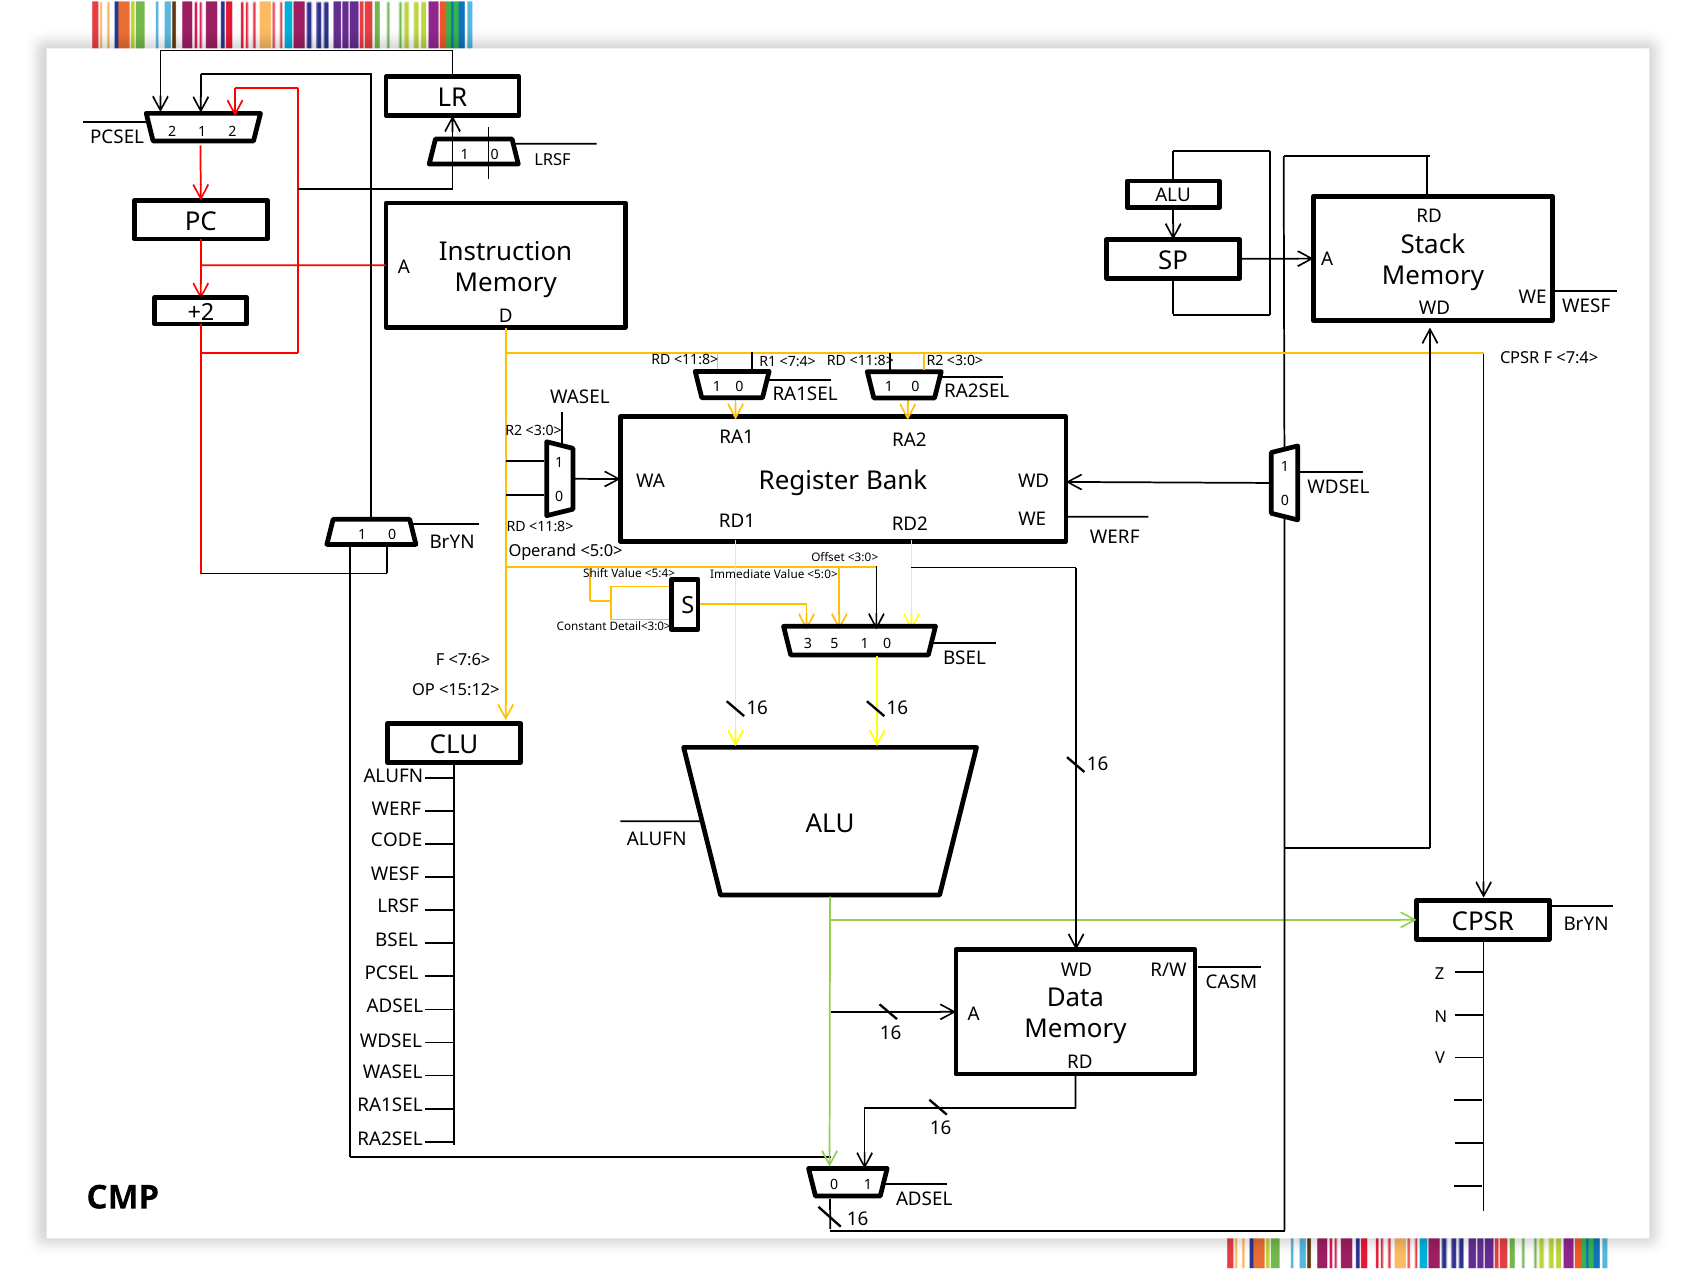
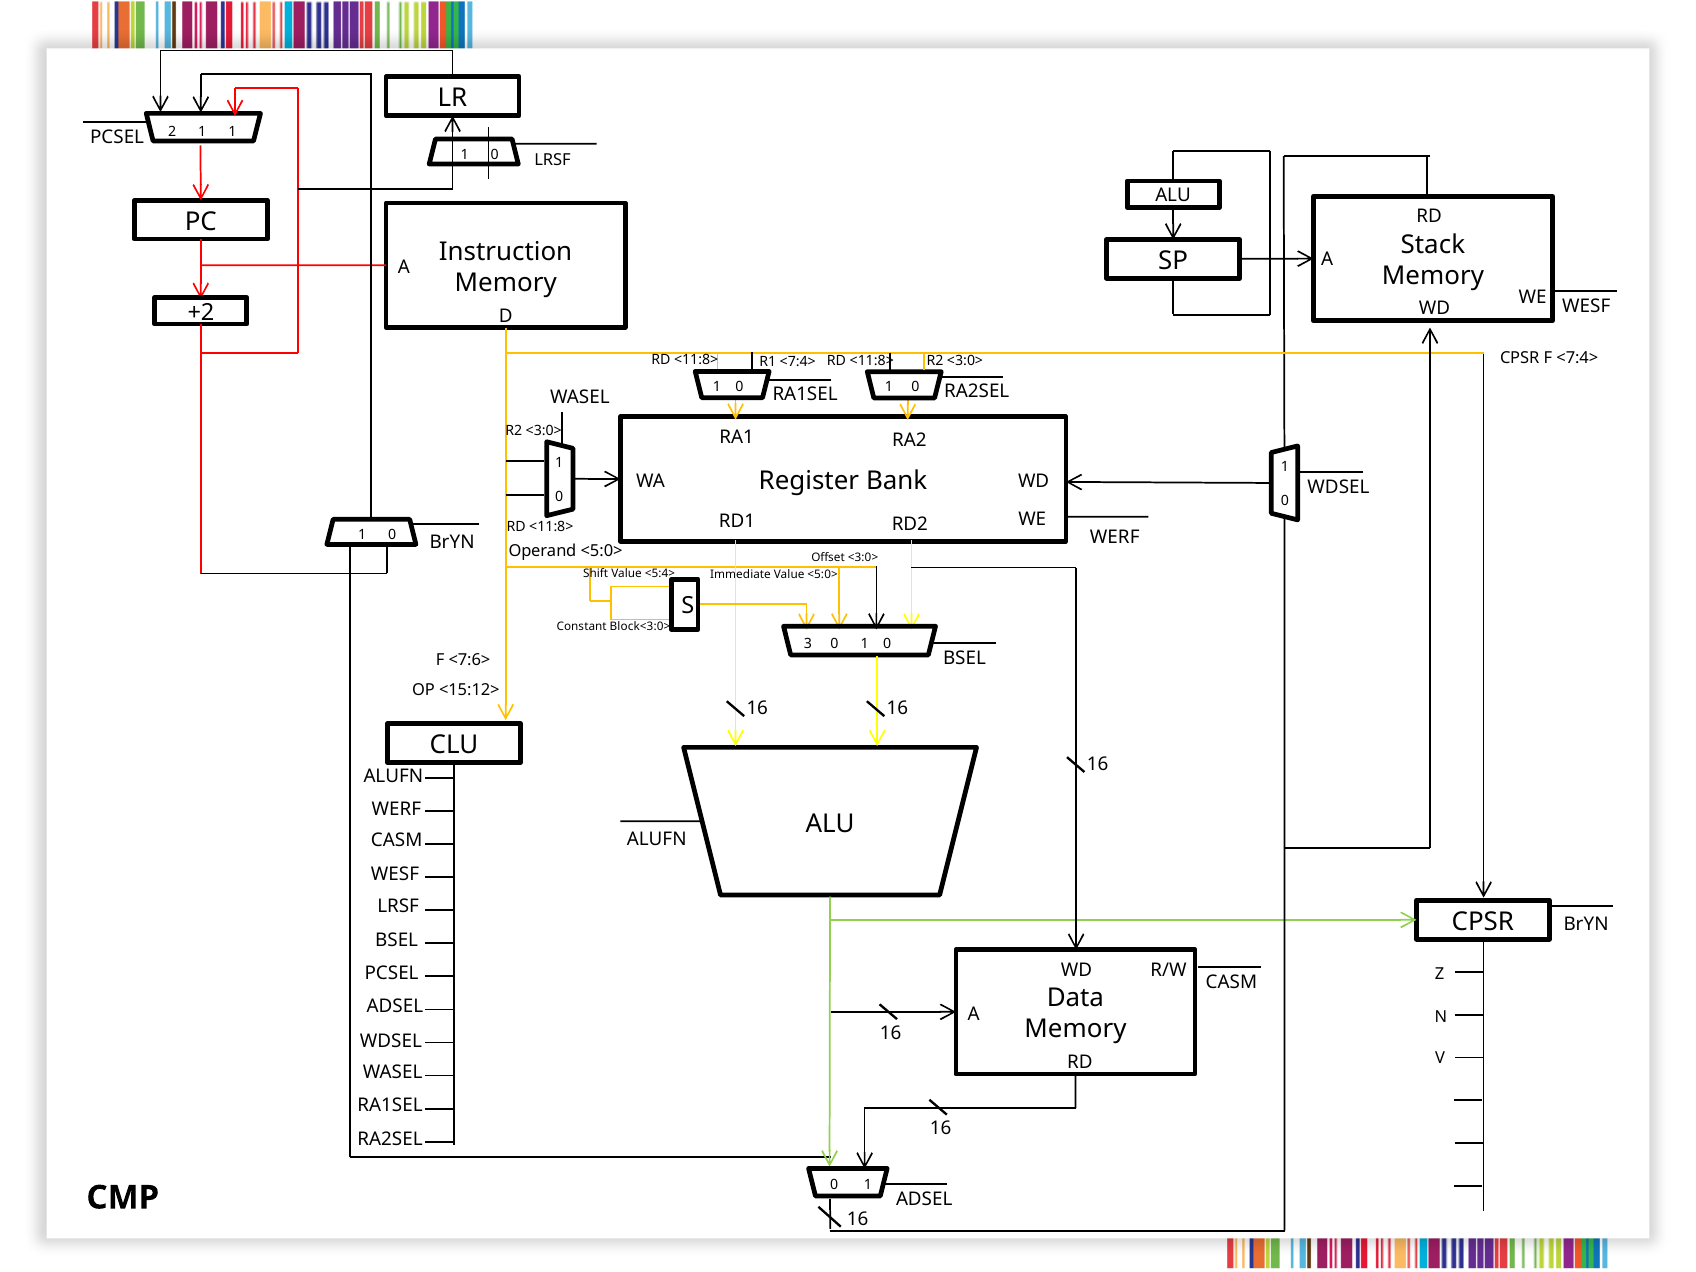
1 2: 2 -> 1 (232, 131)
Detail<3:0>: Detail<3:0> -> Block<3:0> (640, 627)
3 5: 5 -> 0 (834, 644)
CODE: CODE -> CASM (397, 840)
